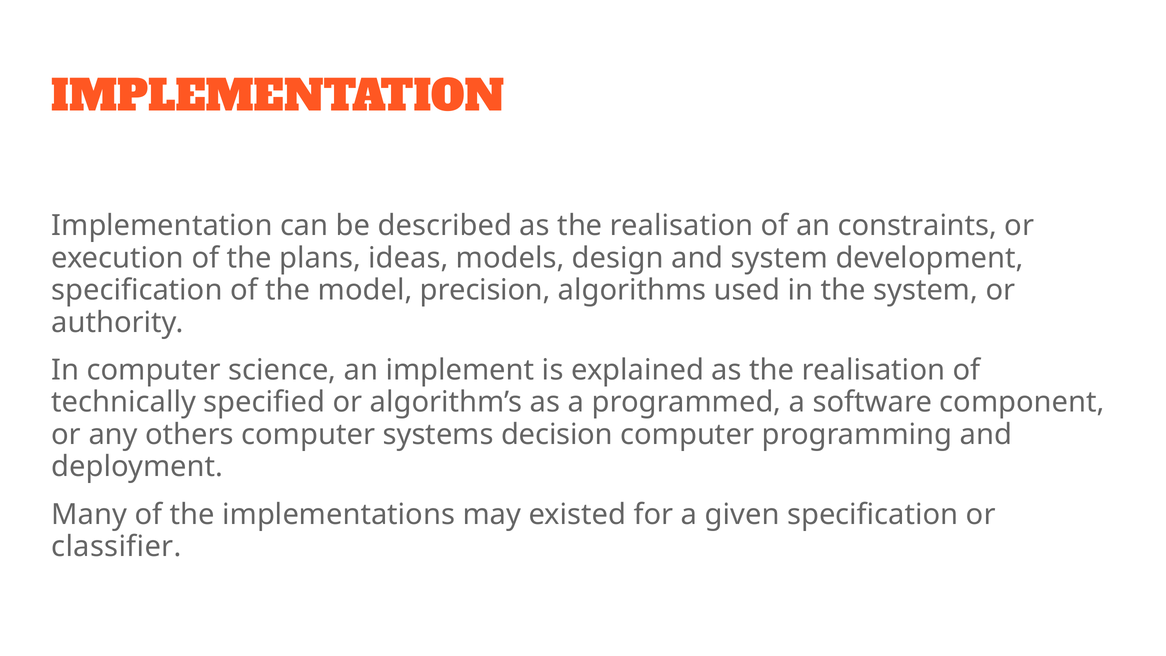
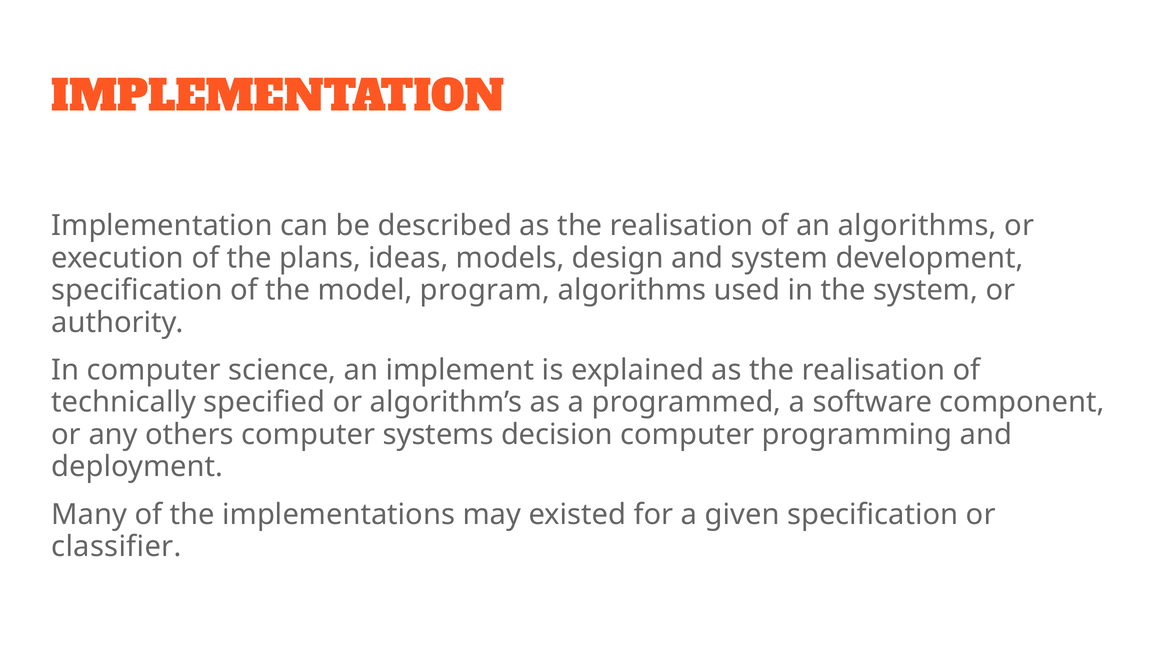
an constraints: constraints -> algorithms (917, 226)
precision: precision -> program (485, 290)
